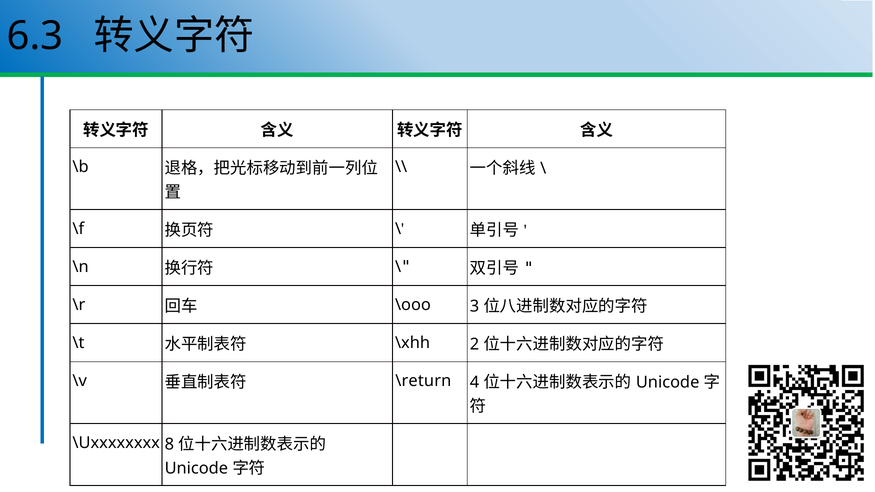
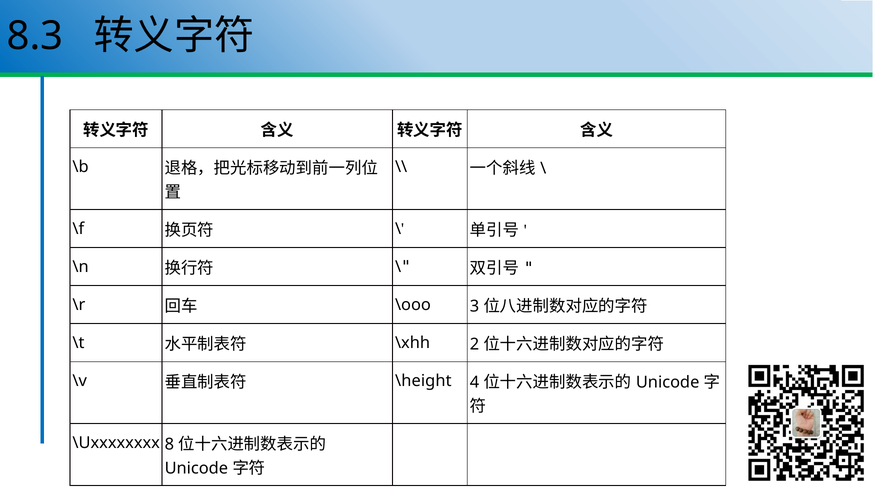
6.3: 6.3 -> 8.3 (35, 36)
\return: \return -> \height (423, 381)
